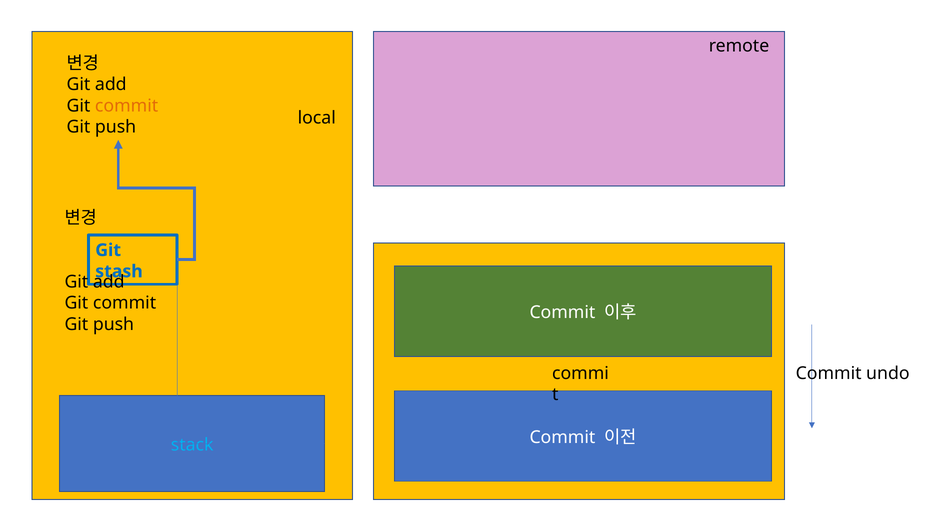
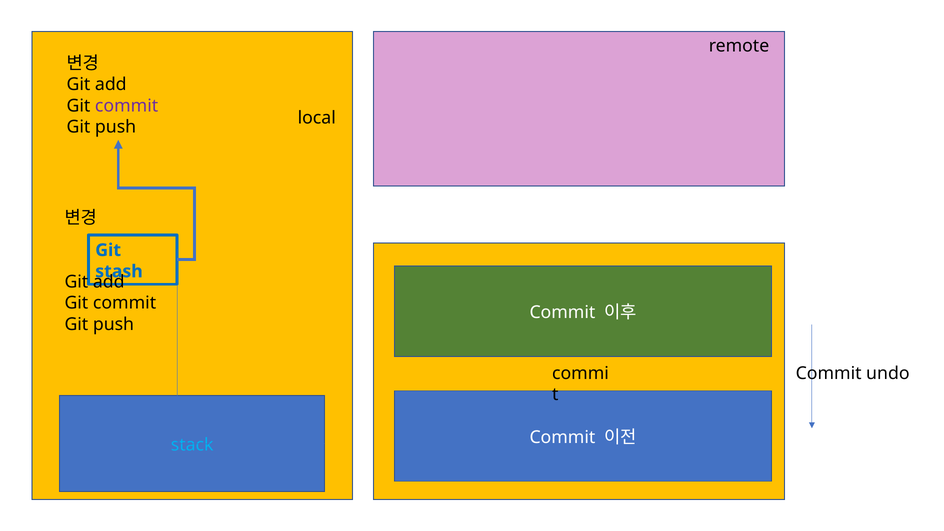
commit colour: orange -> purple (127, 106)
